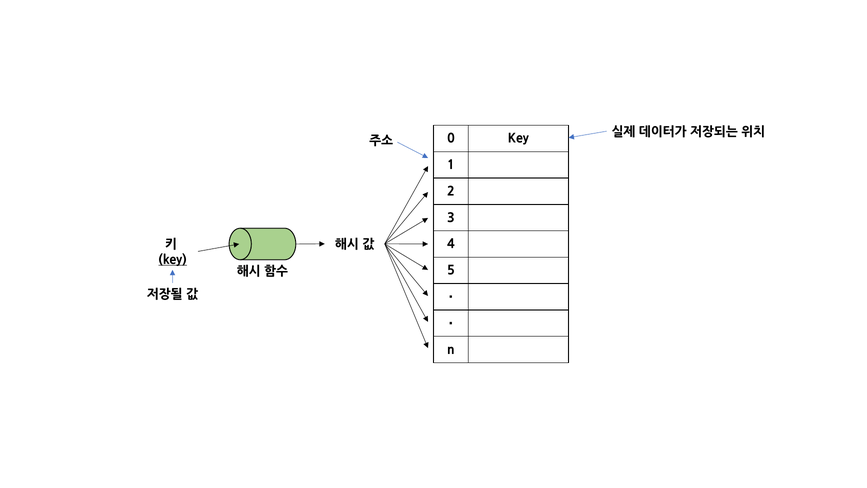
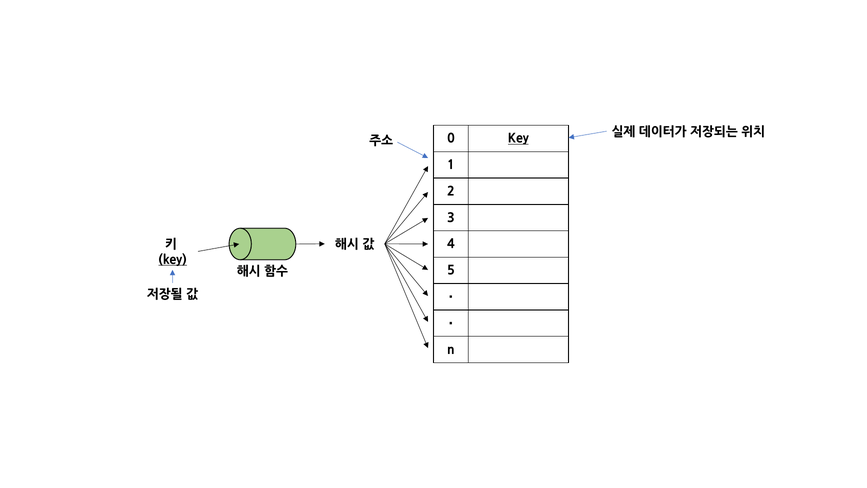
Key underline: none -> present (518, 139)
